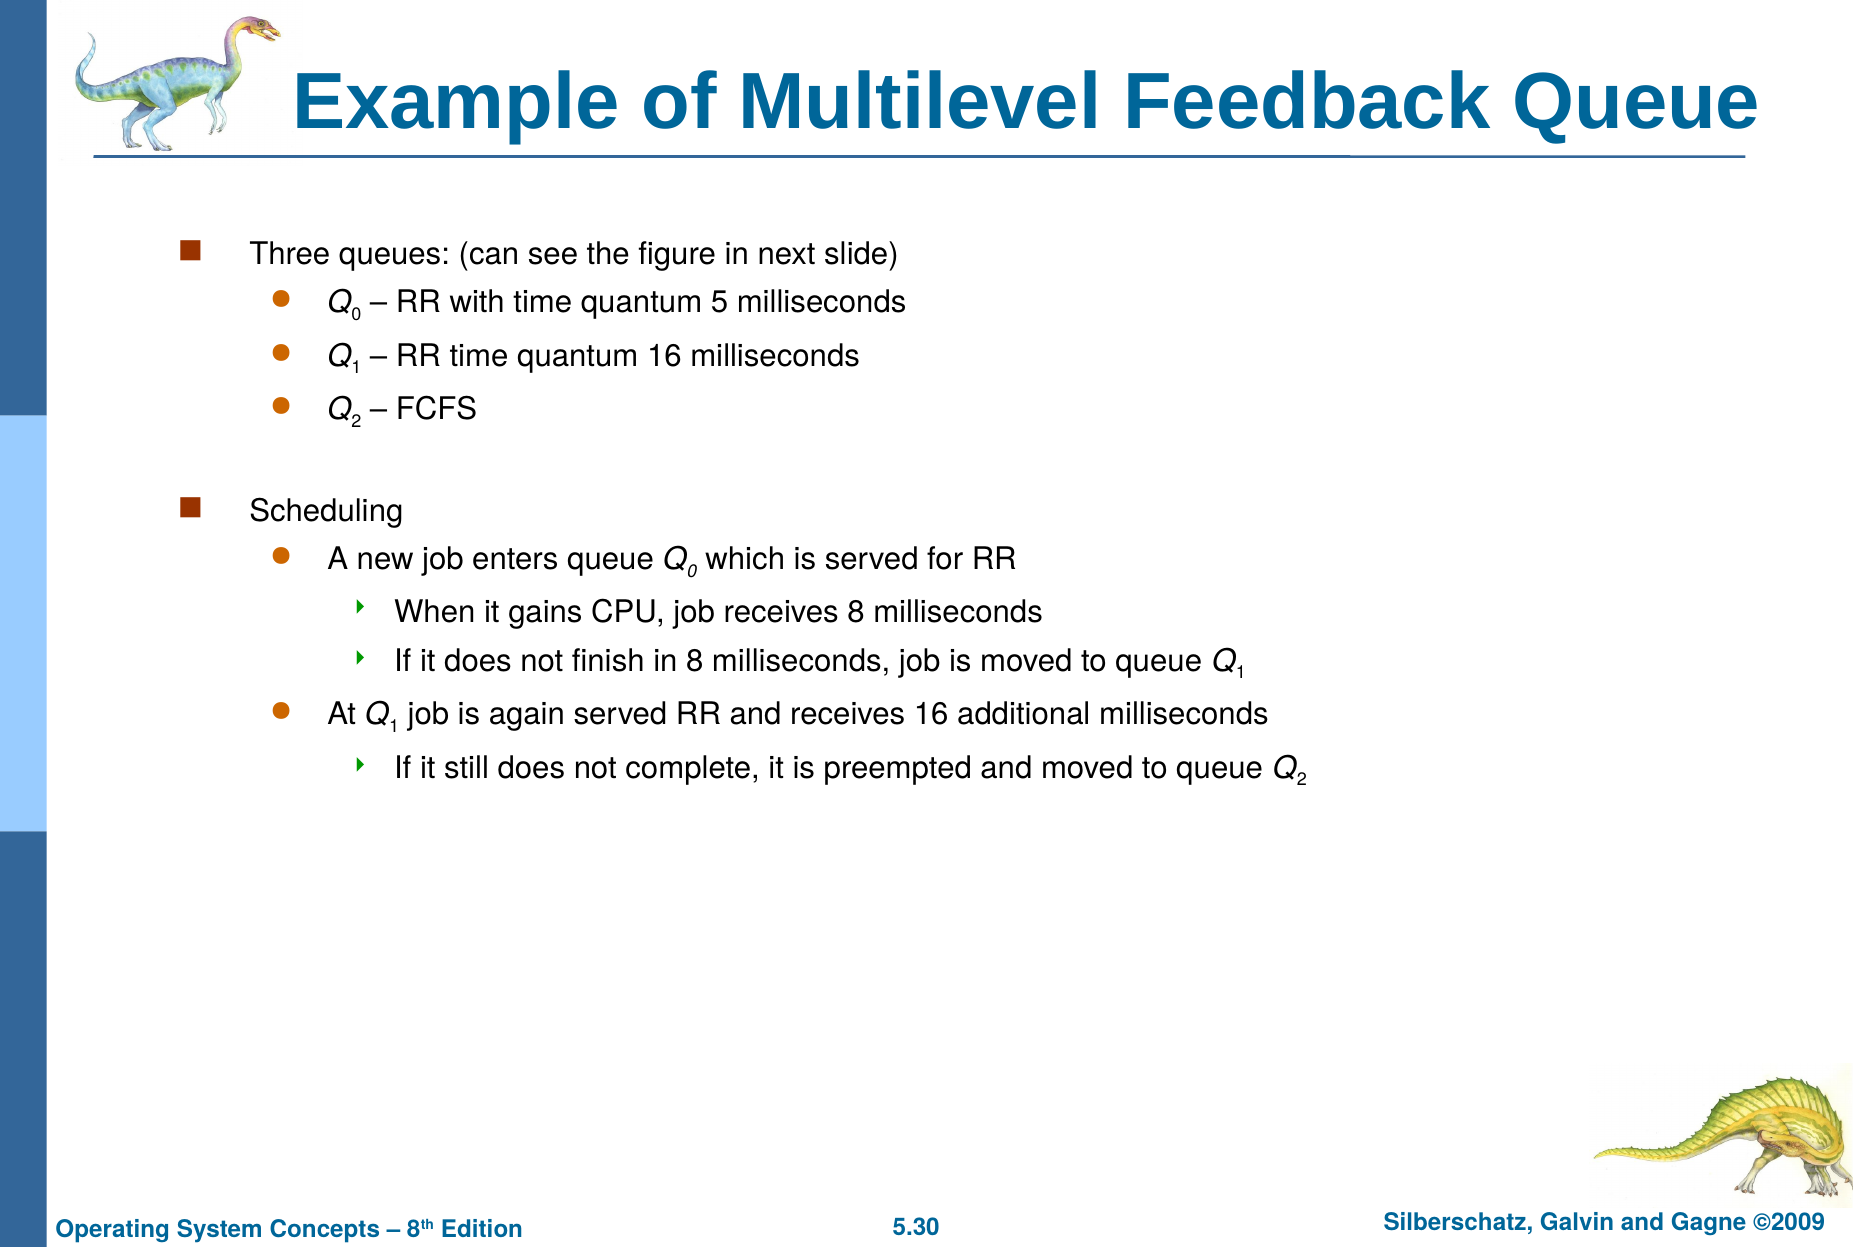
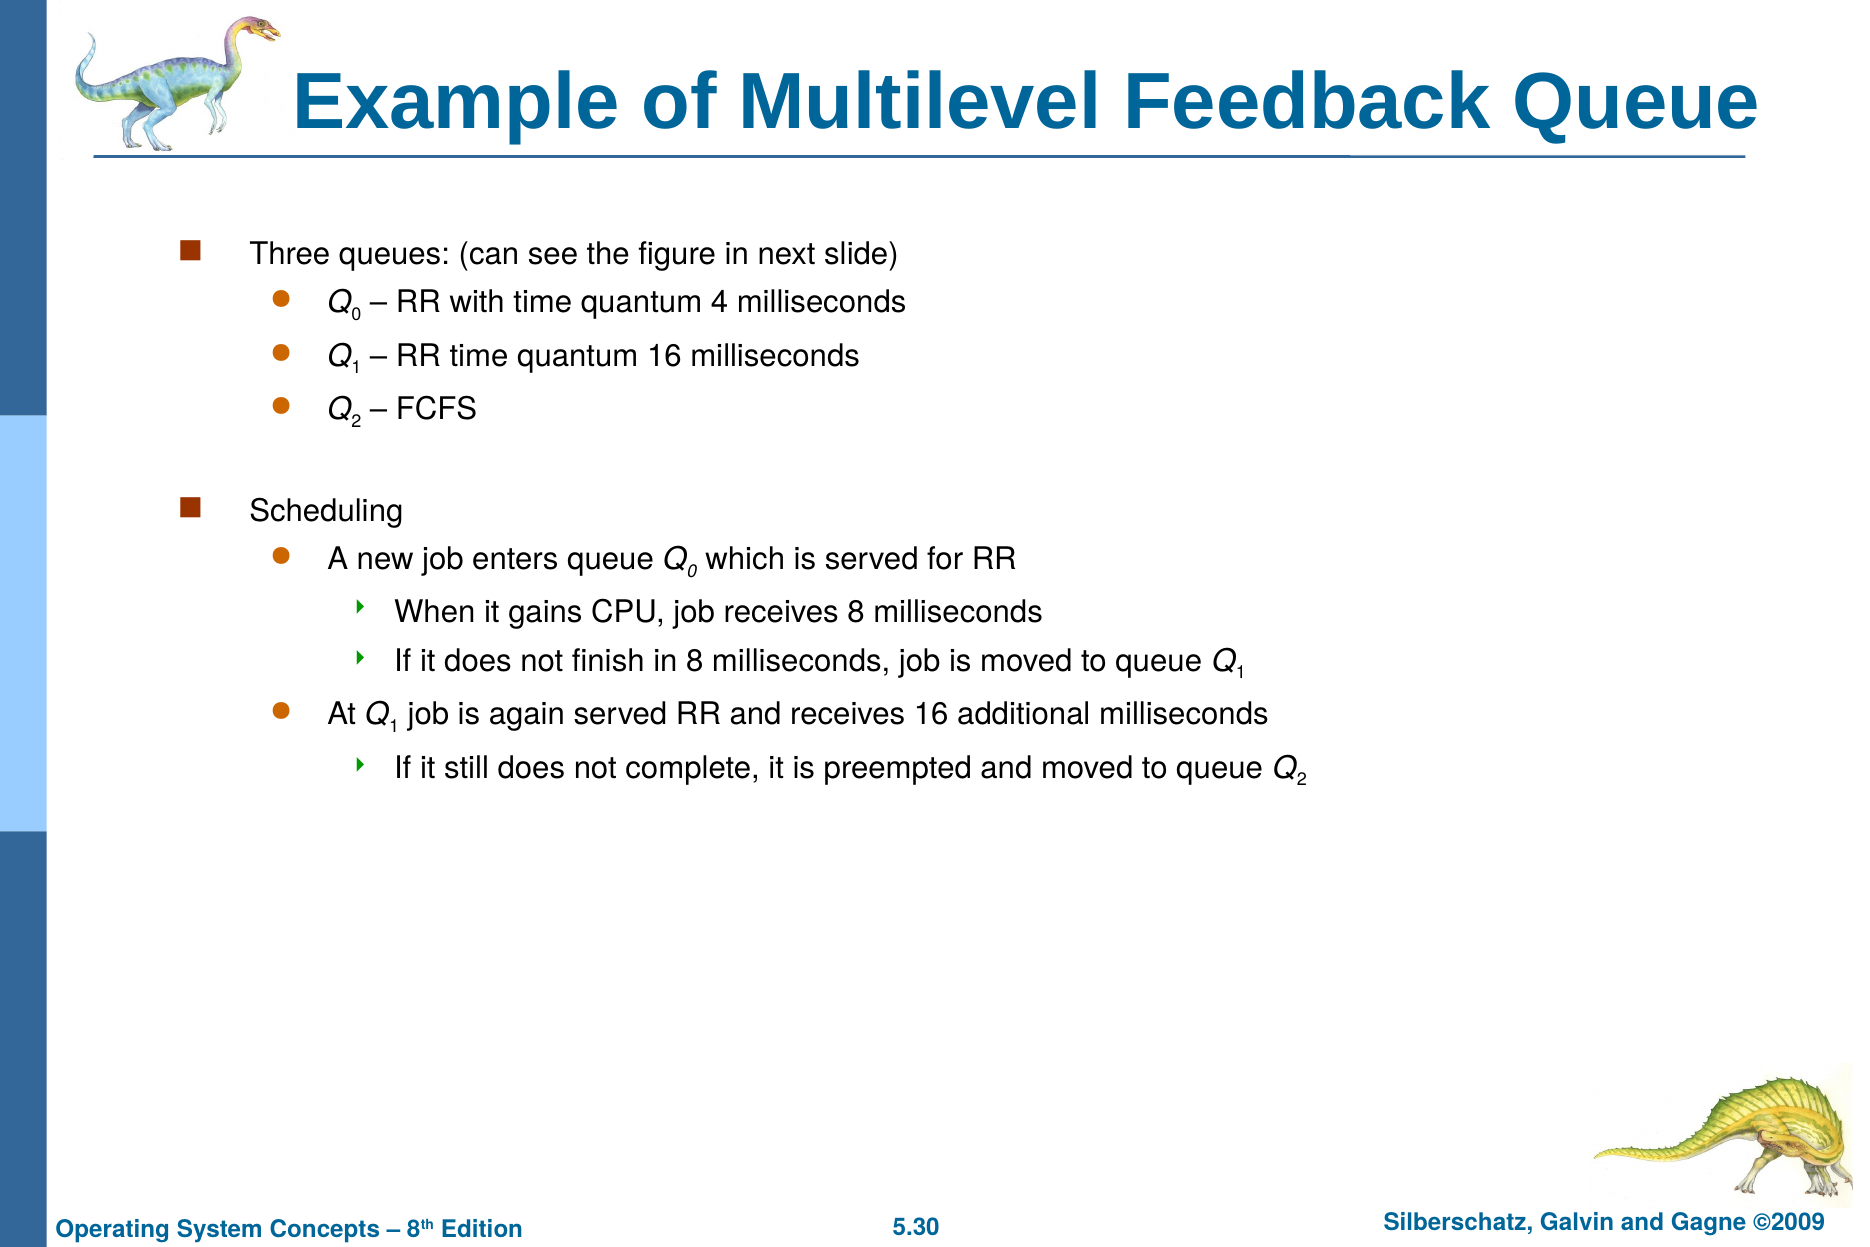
5: 5 -> 4 (719, 302)
